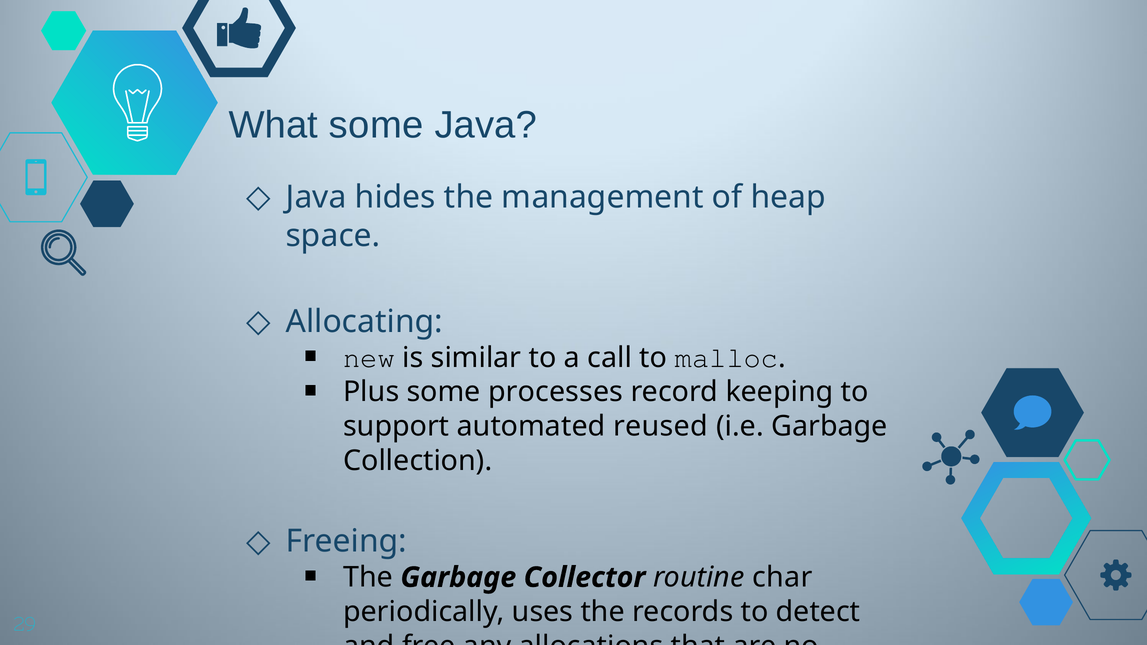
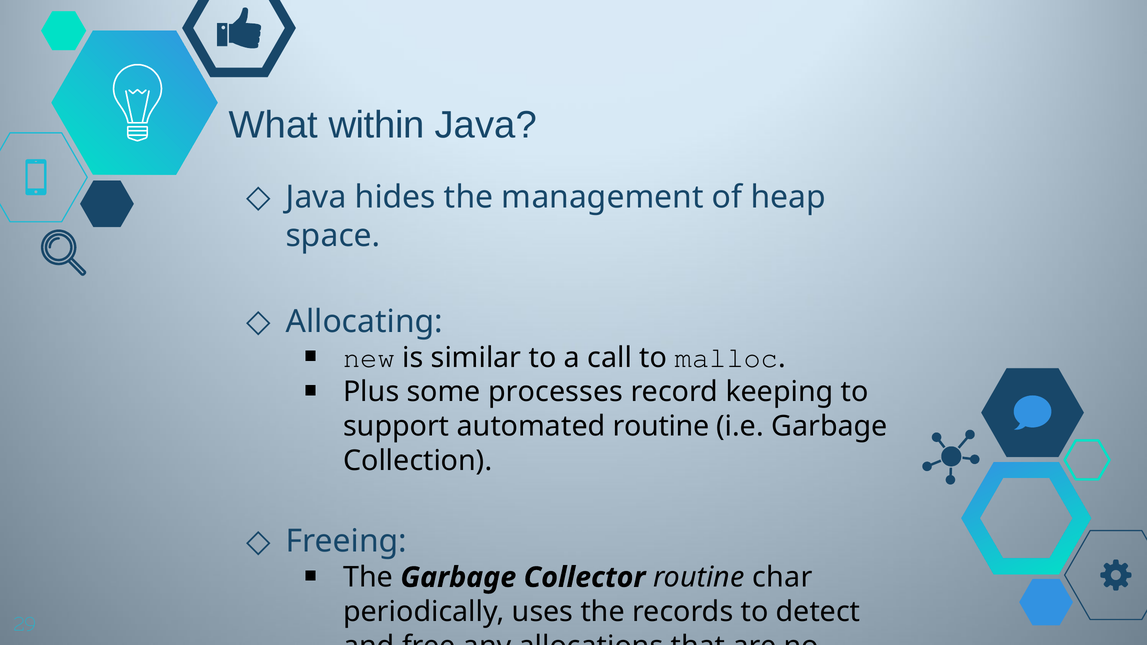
What some: some -> within (377, 125)
automated reused: reused -> routine (661, 427)
